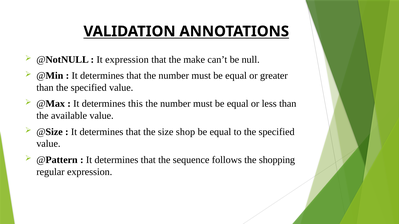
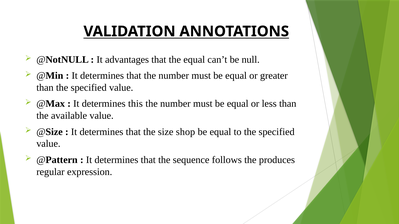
It expression: expression -> advantages (127, 60)
the make: make -> equal (194, 60)
shopping: shopping -> produces (277, 160)
